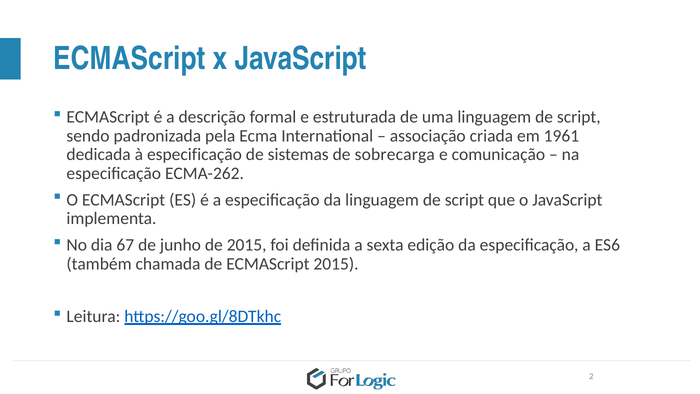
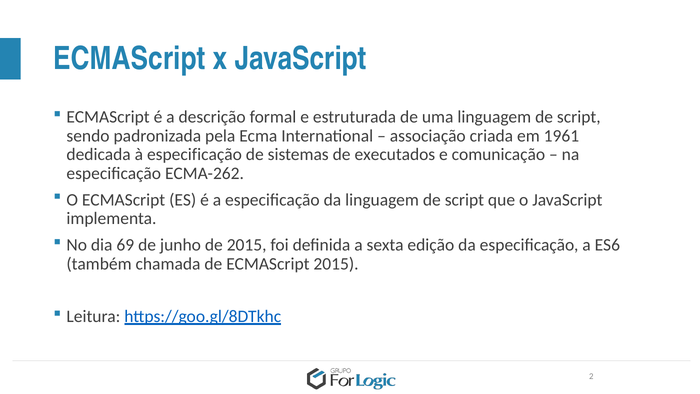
sobrecarga: sobrecarga -> executados (395, 155)
67: 67 -> 69 (125, 245)
